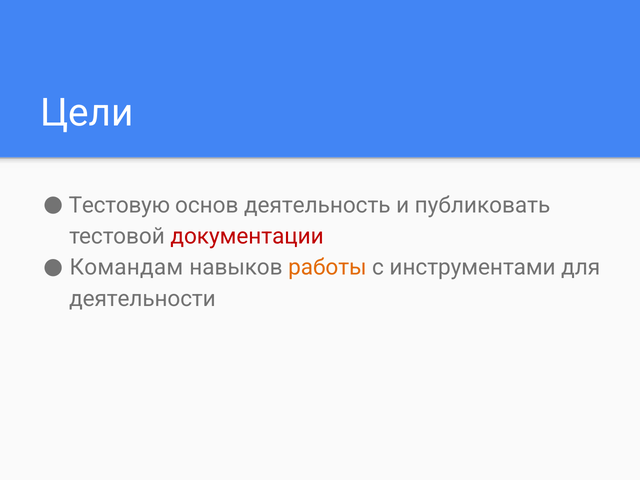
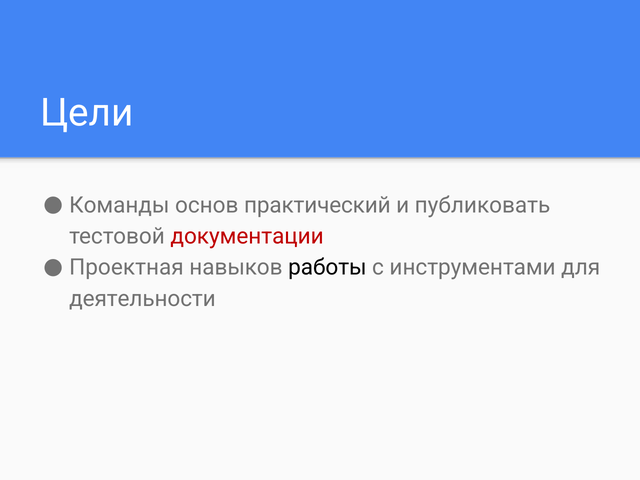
Тестовую: Тестовую -> Команды (119, 205)
деятельность: деятельность -> практический (317, 205)
Командам: Командам -> Проектная (126, 267)
работы colour: orange -> black (327, 267)
